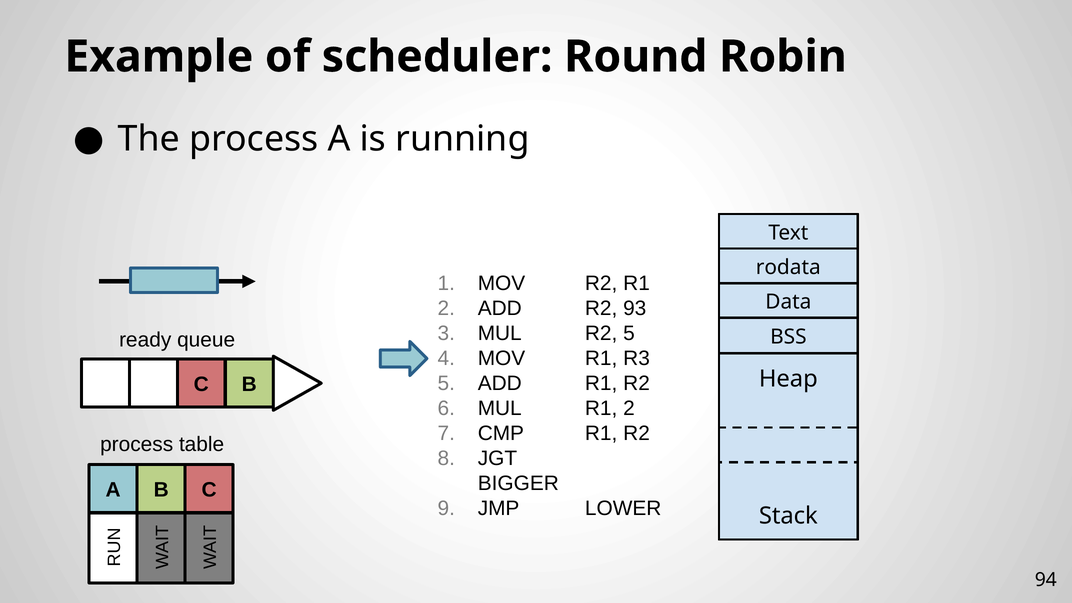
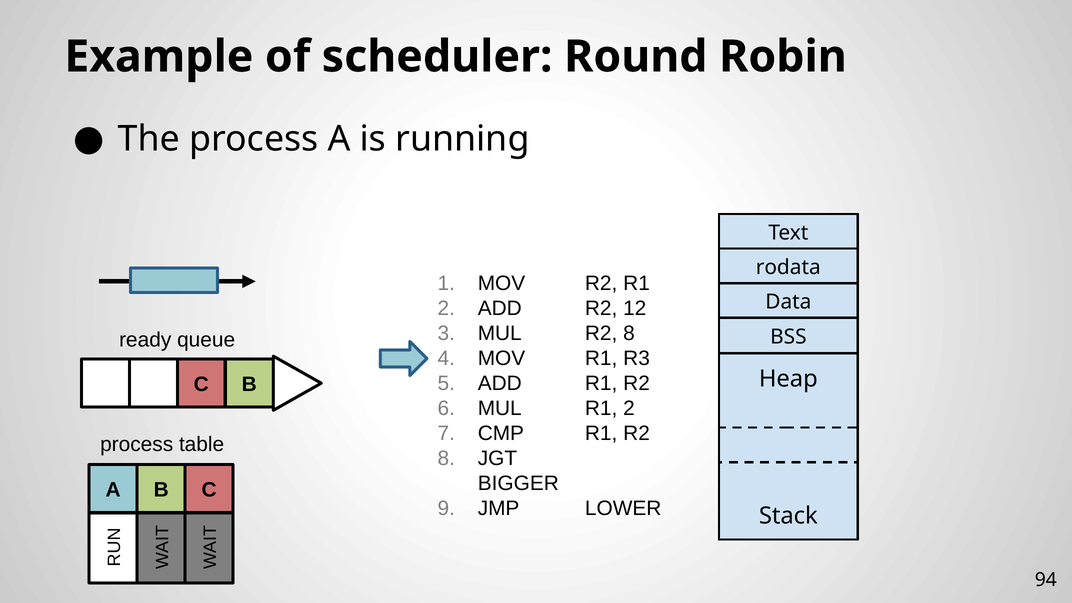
93: 93 -> 12 (635, 308)
MUL R2 5: 5 -> 8 (629, 333)
